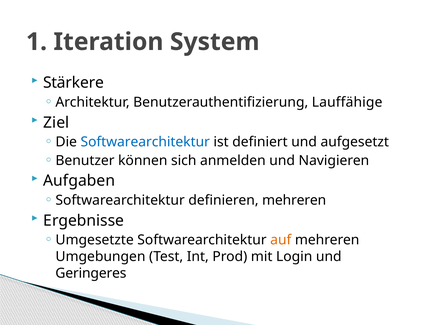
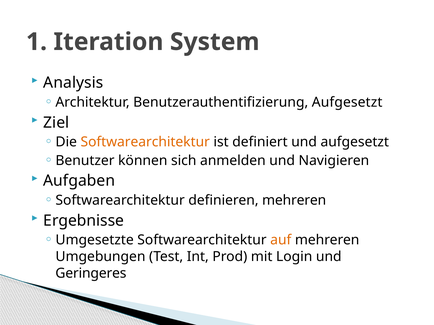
Stärkere: Stärkere -> Analysis (73, 83)
Benutzerauthentifizierung Lauffähige: Lauffähige -> Aufgesetzt (347, 102)
Softwarearchitektur colour: blue -> orange (145, 142)
